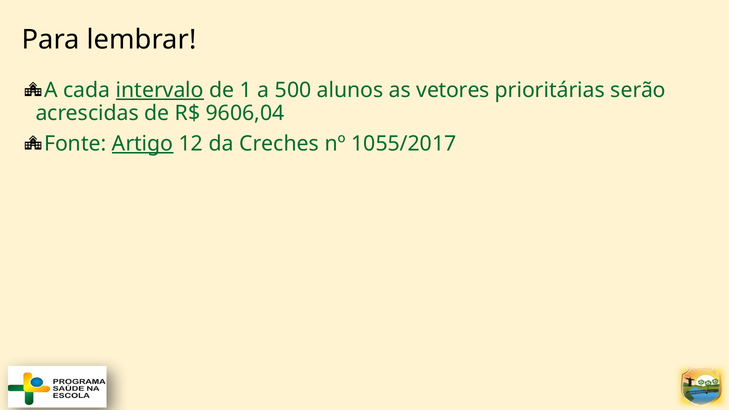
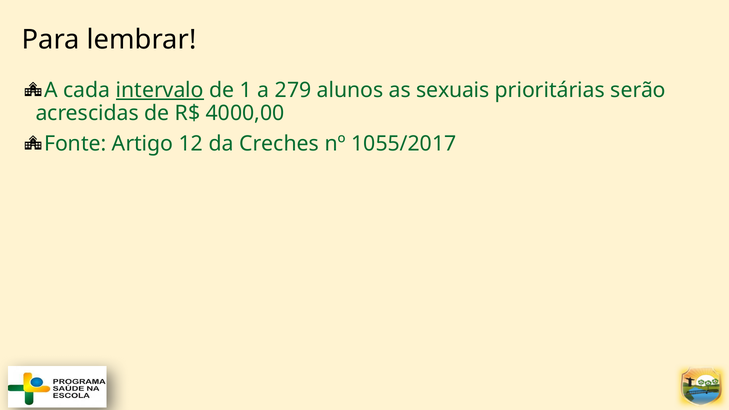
500: 500 -> 279 (293, 90)
vetores: vetores -> sexuais (453, 90)
9606,04: 9606,04 -> 4000,00 (245, 113)
Artigo underline: present -> none (143, 144)
